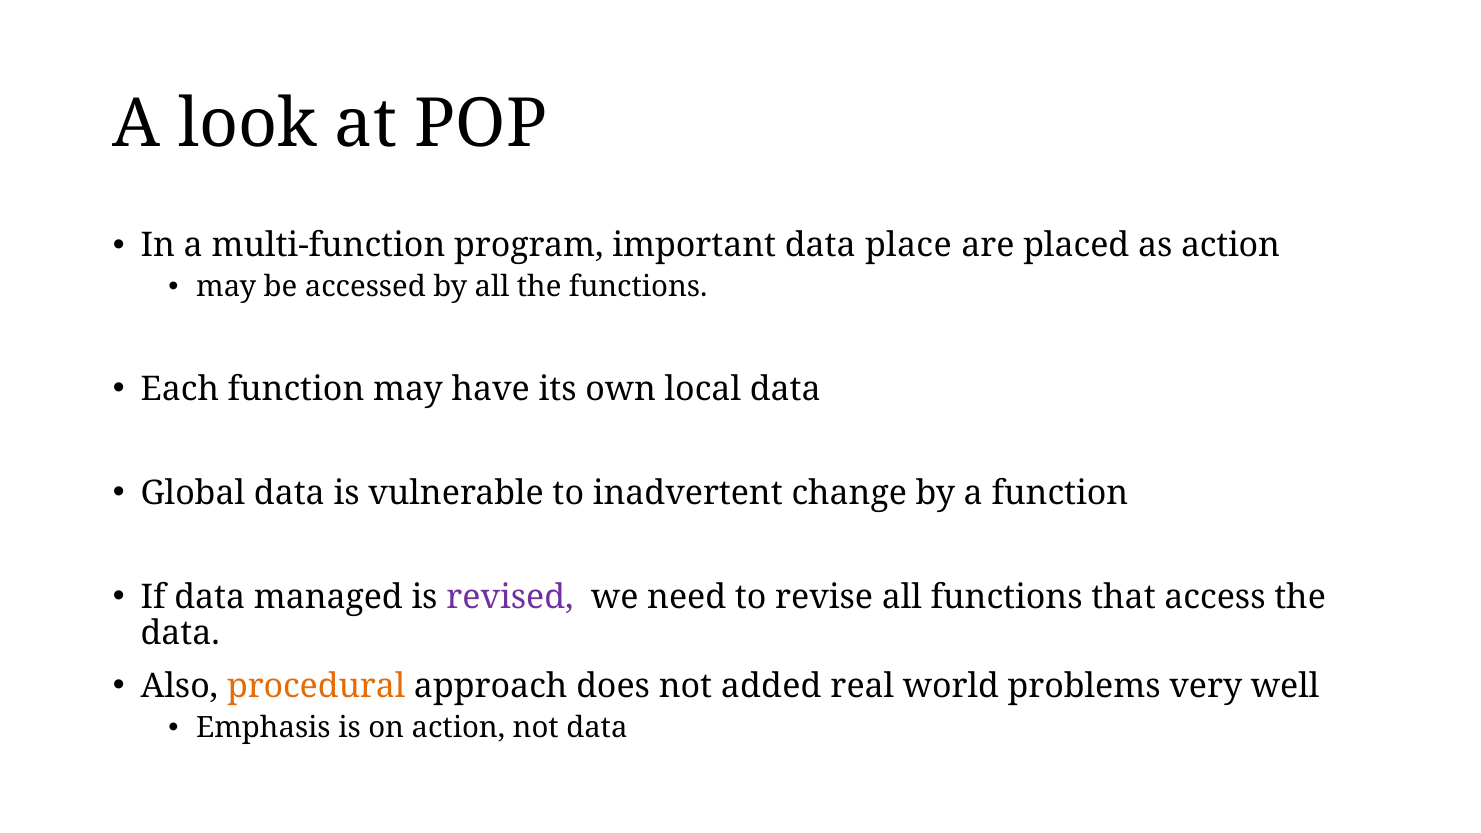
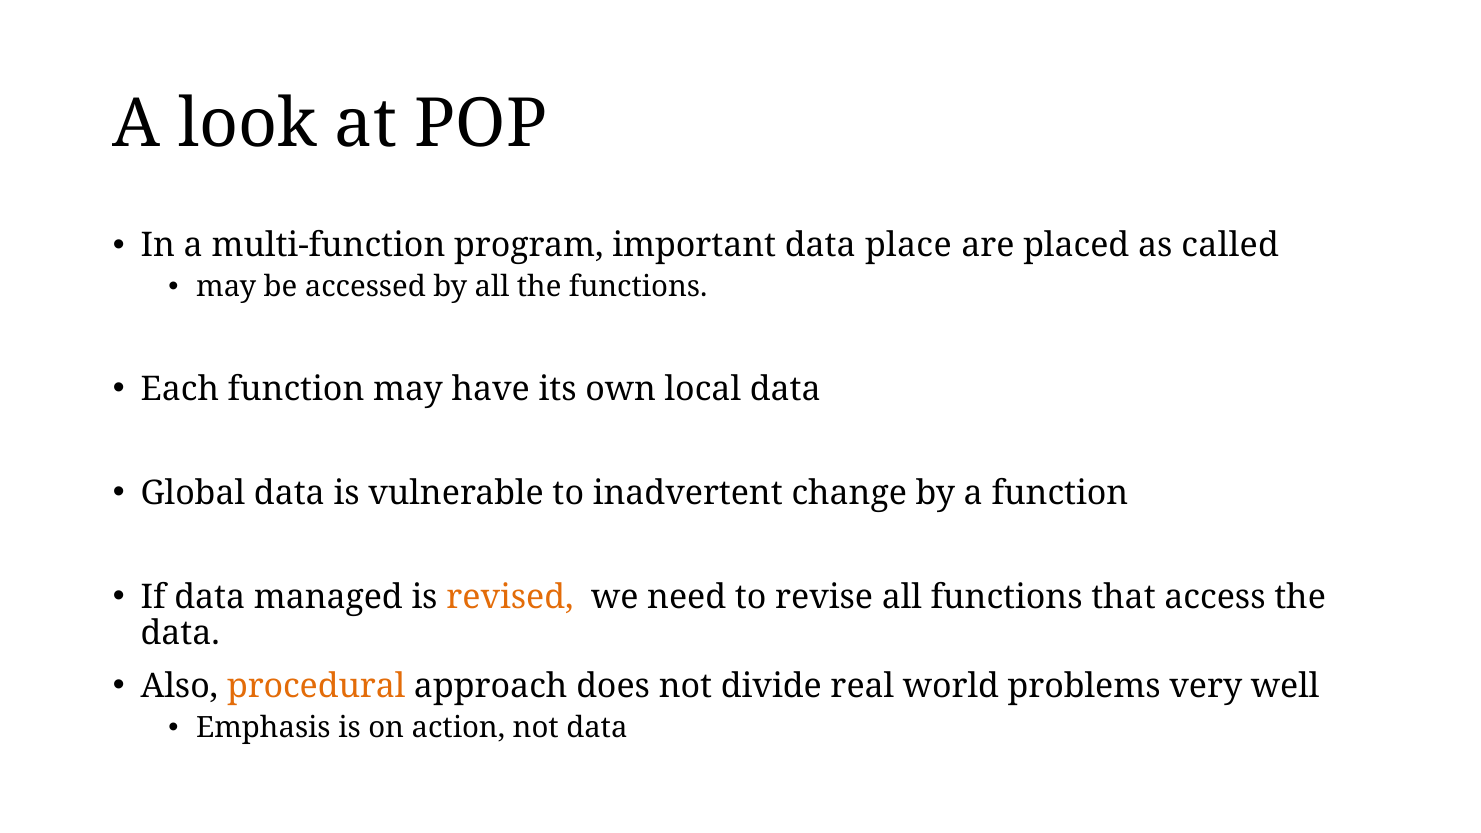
as action: action -> called (1230, 245)
revised colour: purple -> orange (510, 597)
added: added -> divide (771, 686)
